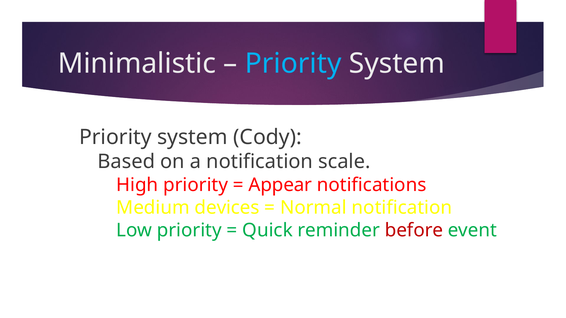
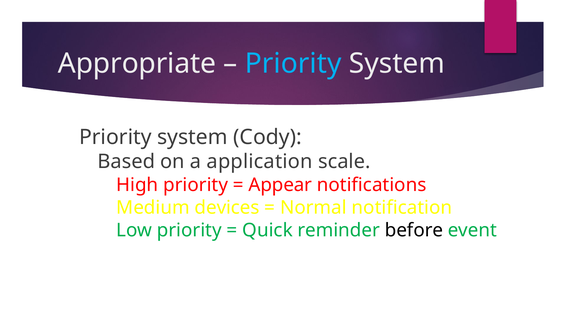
Minimalistic: Minimalistic -> Appropriate (137, 64)
a notification: notification -> application (260, 162)
before colour: red -> black (414, 230)
